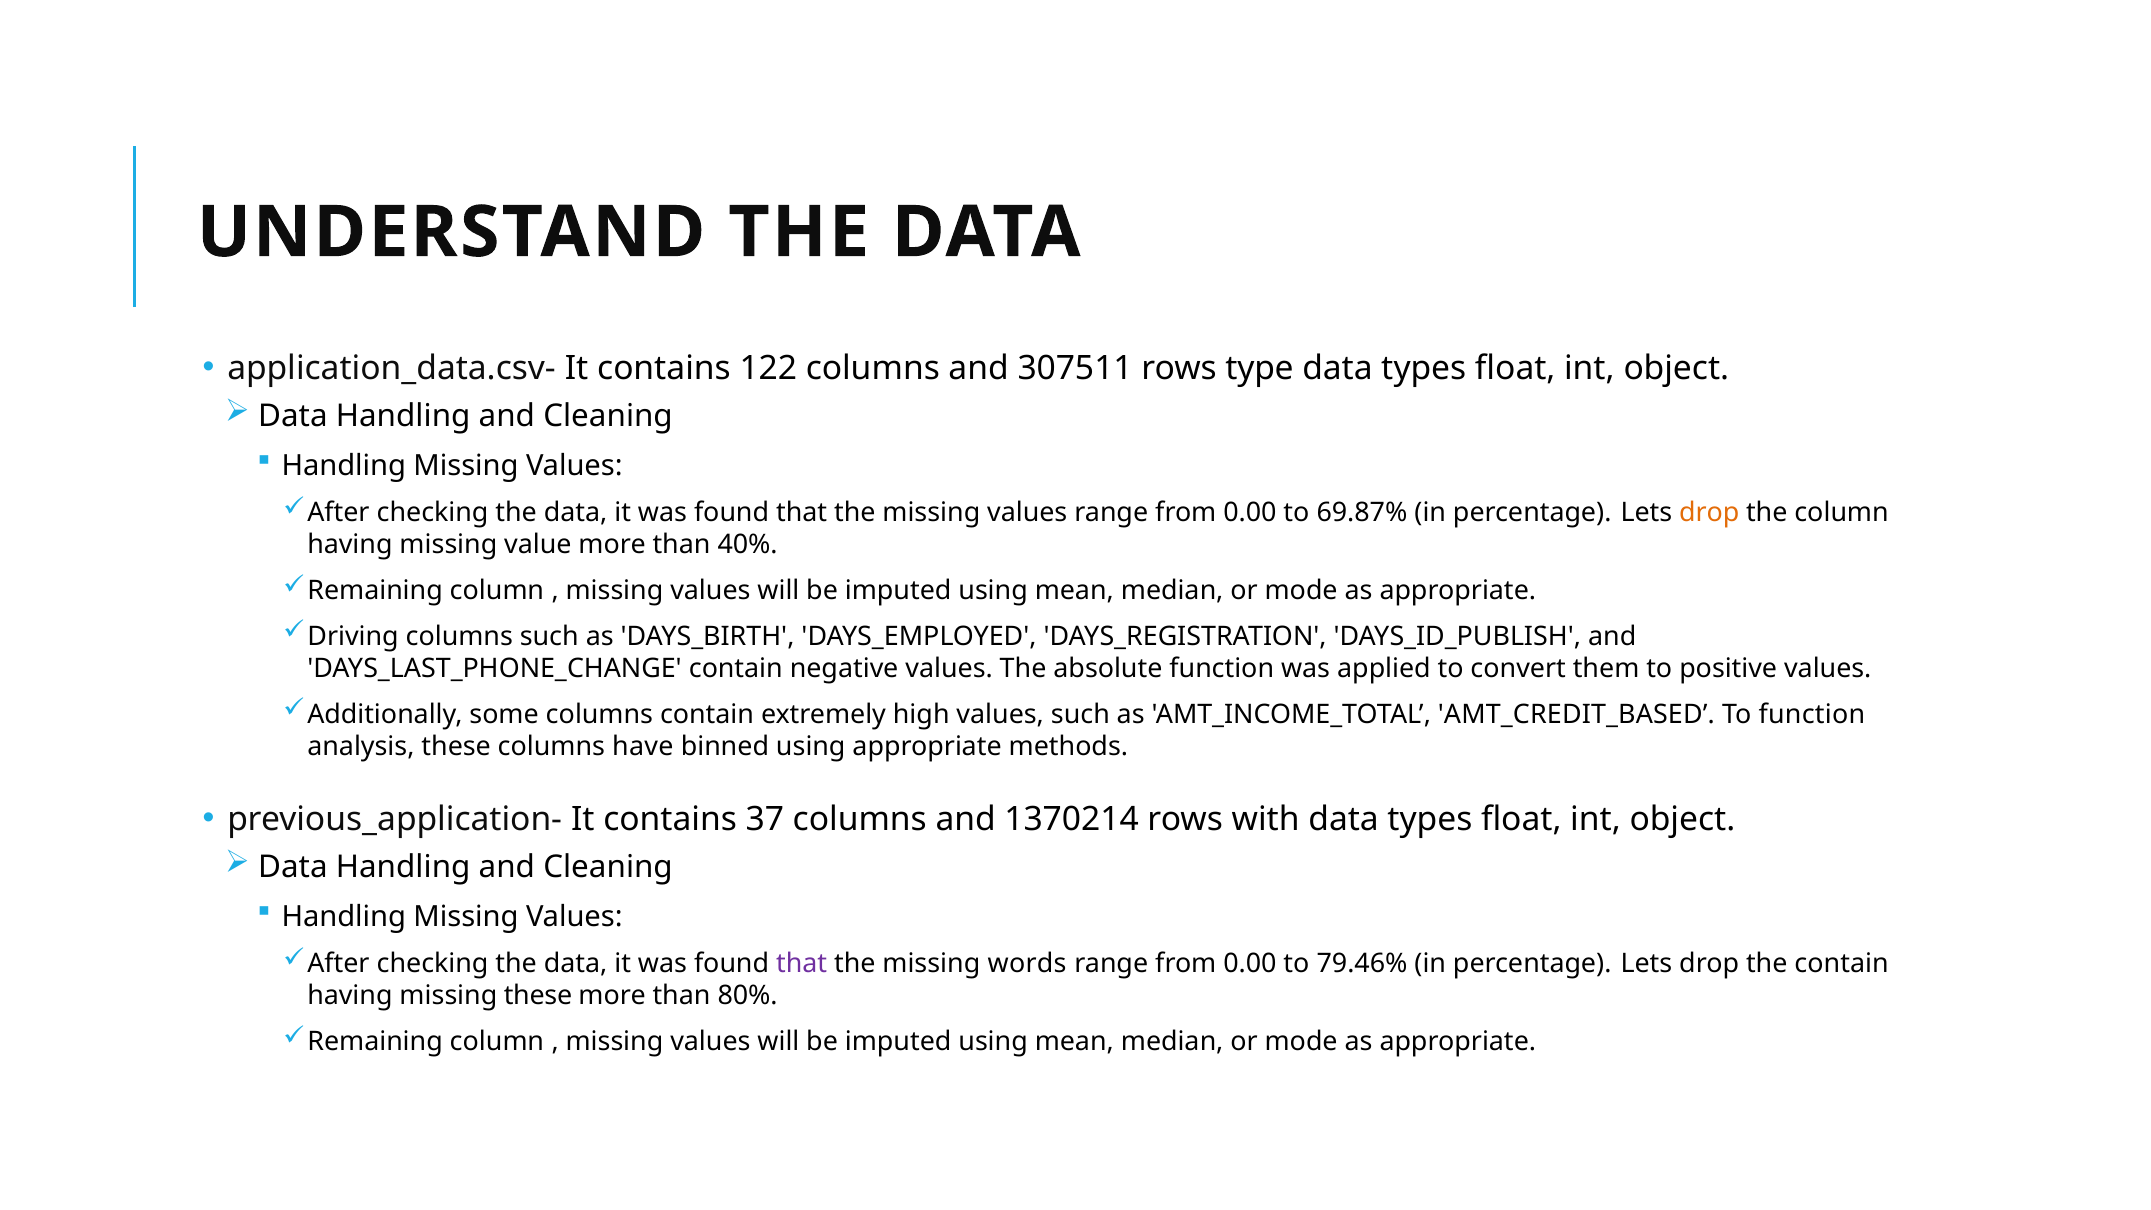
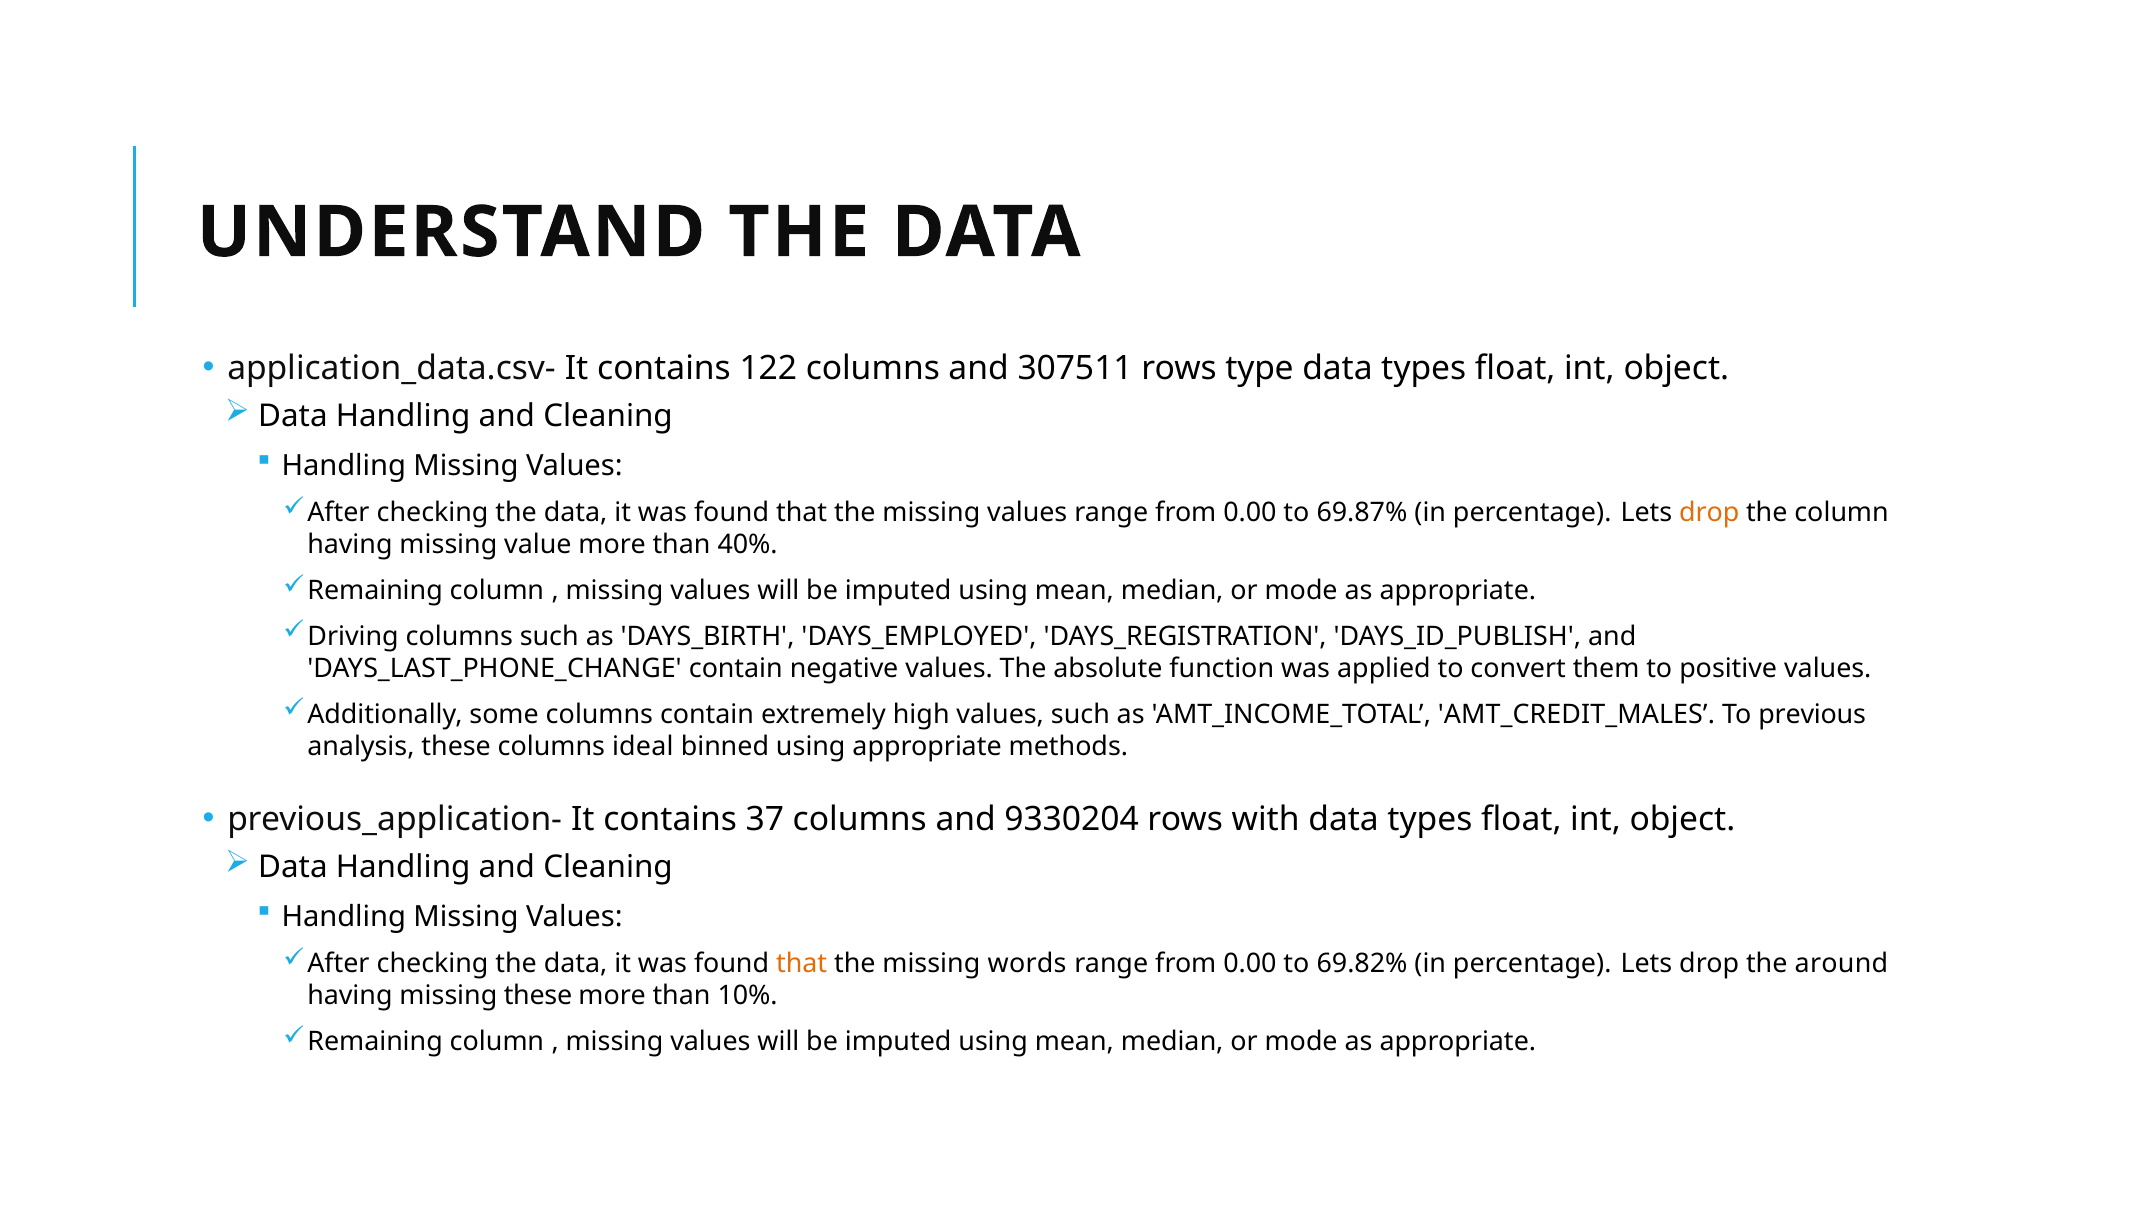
AMT_CREDIT_BASED: AMT_CREDIT_BASED -> AMT_CREDIT_MALES (1576, 714)
To function: function -> previous (1812, 714)
have: have -> ideal (643, 747)
1370214: 1370214 -> 9330204 (1072, 819)
that colour: purple -> orange (802, 963)
79.46%: 79.46% -> 69.82% (1362, 963)
the contain: contain -> around (1841, 963)
80%: 80% -> 10% (748, 996)
